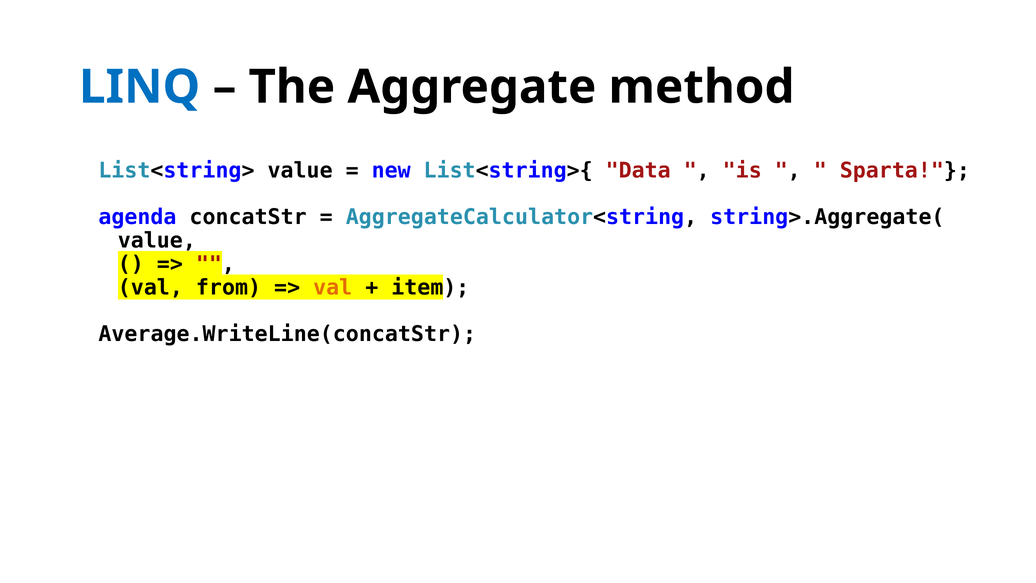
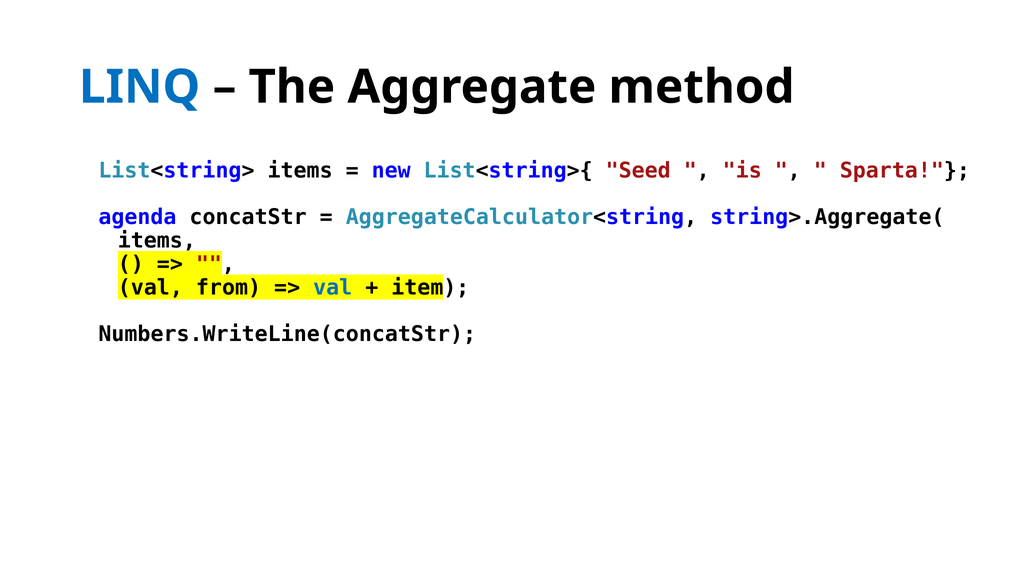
List<string> value: value -> items (300, 171)
Data: Data -> Seed (638, 171)
value: value -> items (157, 241)
val colour: orange -> blue (333, 287)
Average.WriteLine(concatStr: Average.WriteLine(concatStr -> Numbers.WriteLine(concatStr (287, 334)
